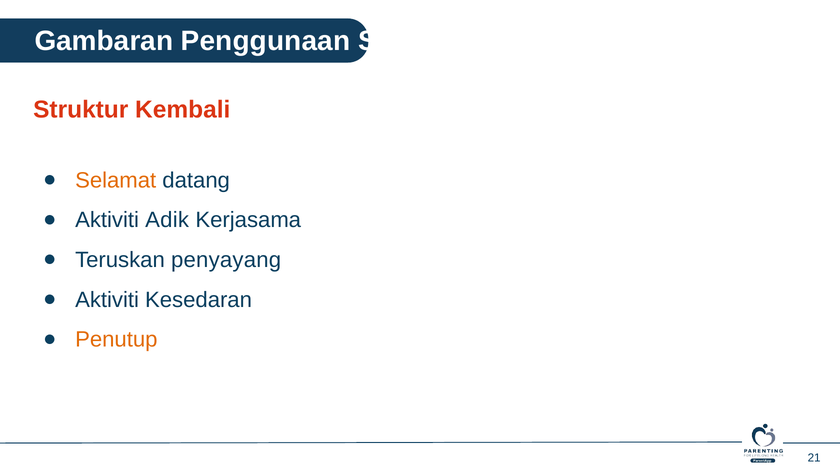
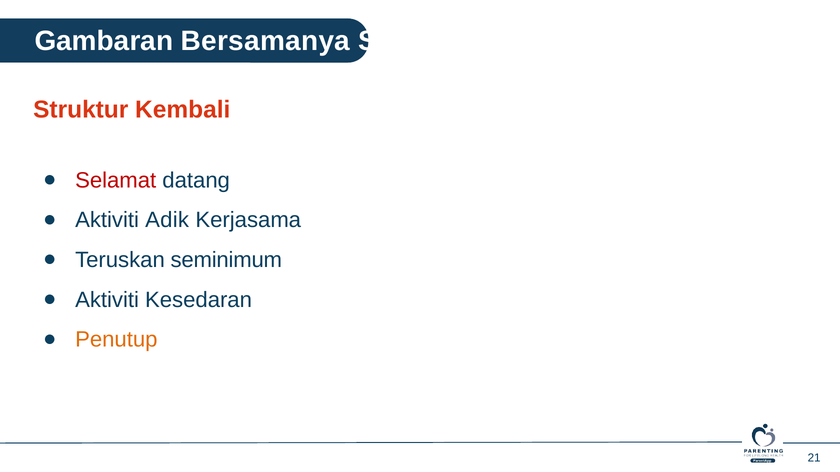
Penggunaan: Penggunaan -> Bersamanya (265, 41)
Selamat colour: orange -> red (116, 180)
penyayang: penyayang -> seminimum (226, 260)
